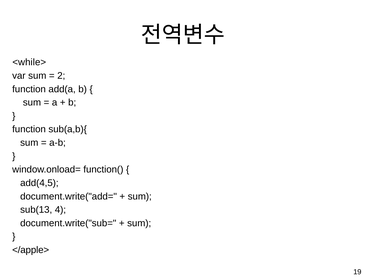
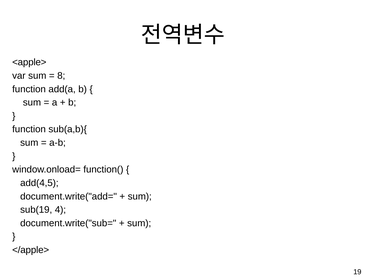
<while>: <while> -> <apple> (29, 62)
2: 2 -> 8 (61, 76)
sub(13: sub(13 -> sub(19 (36, 210)
